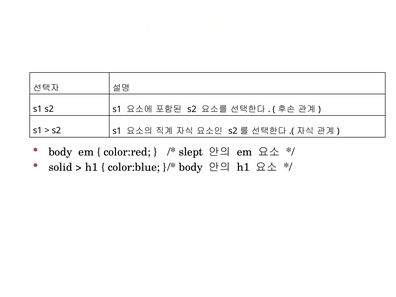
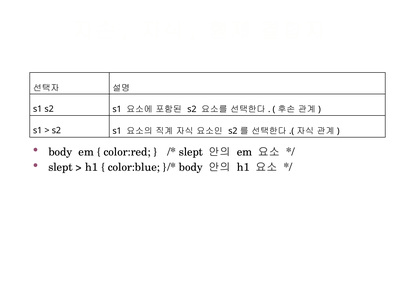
solid: solid -> slept (60, 167)
